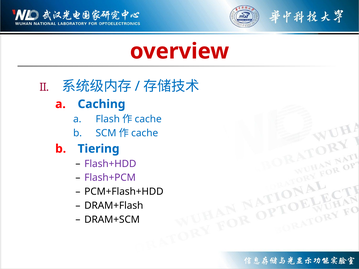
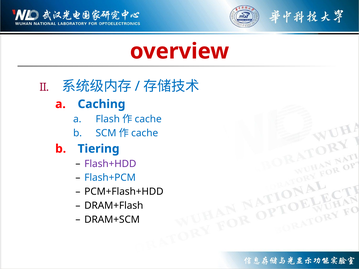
Flash+PCM colour: purple -> blue (110, 178)
